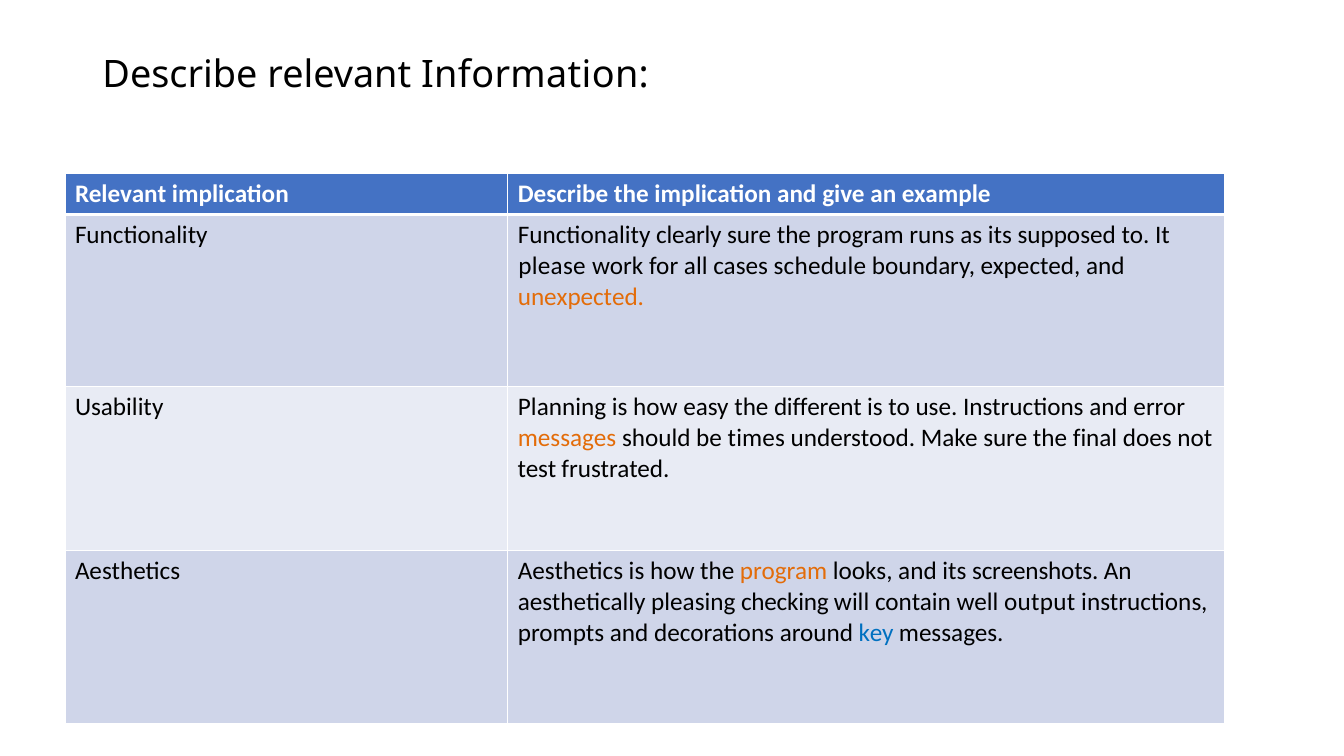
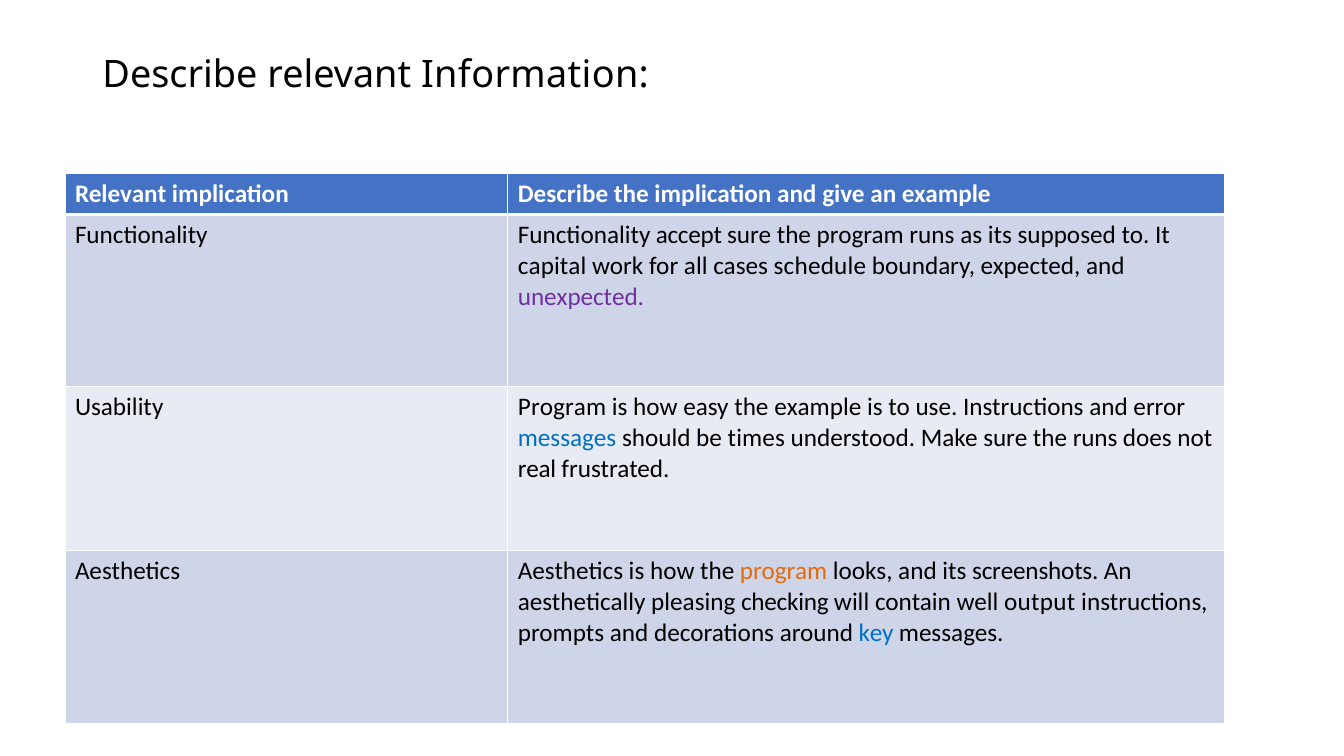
clearly: clearly -> accept (689, 235)
please: please -> capital (552, 266)
unexpected colour: orange -> purple (581, 297)
Usability Planning: Planning -> Program (562, 407)
the different: different -> example (818, 407)
messages colour: orange -> blue (567, 438)
the final: final -> runs (1095, 438)
test: test -> real (537, 469)
